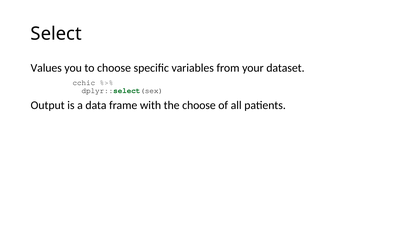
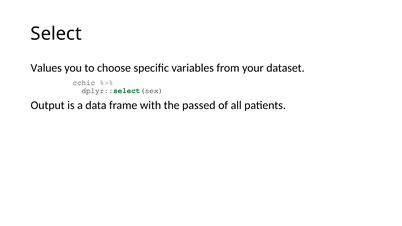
the choose: choose -> passed (199, 105)
